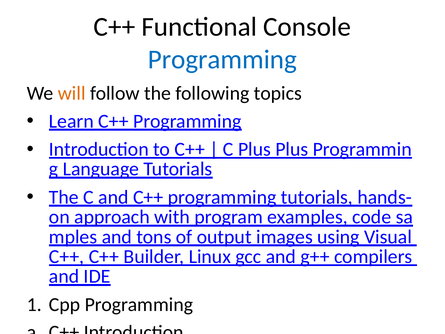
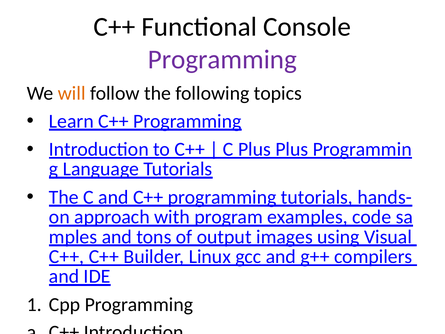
Programming colour: blue -> purple (222, 59)
